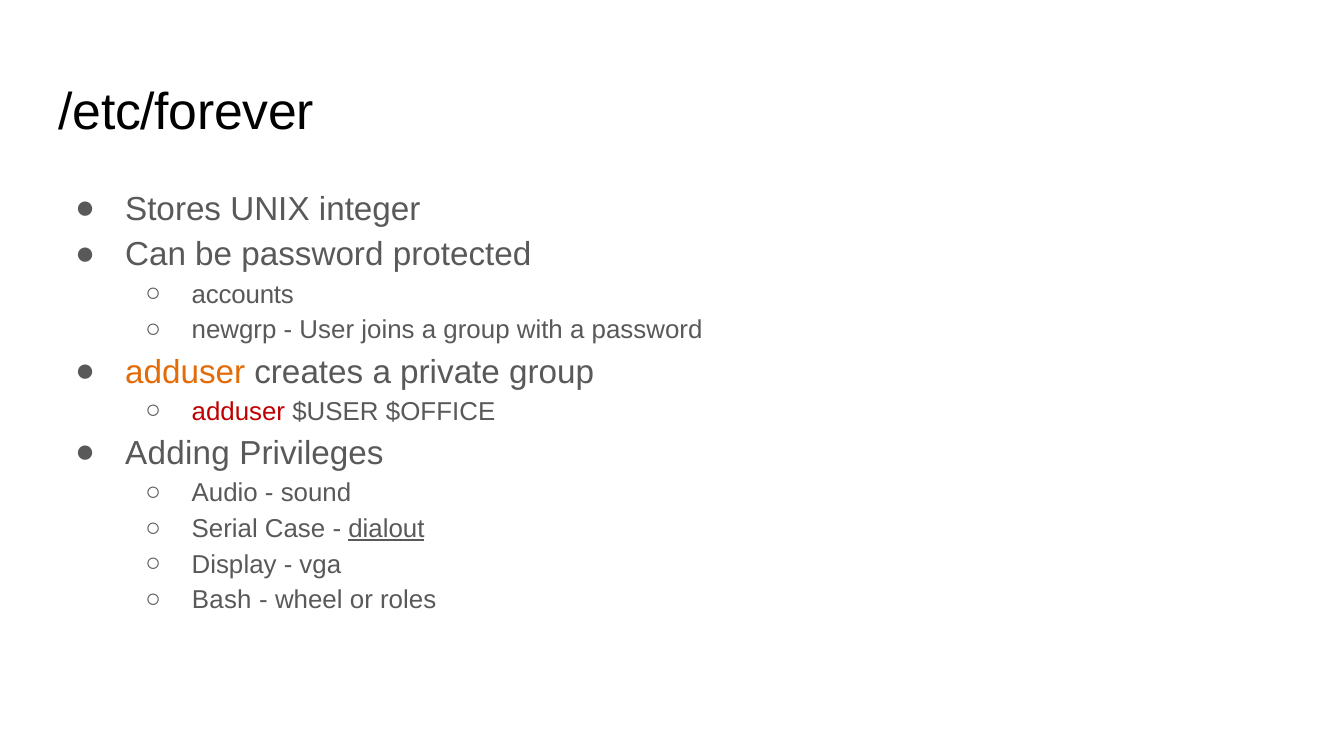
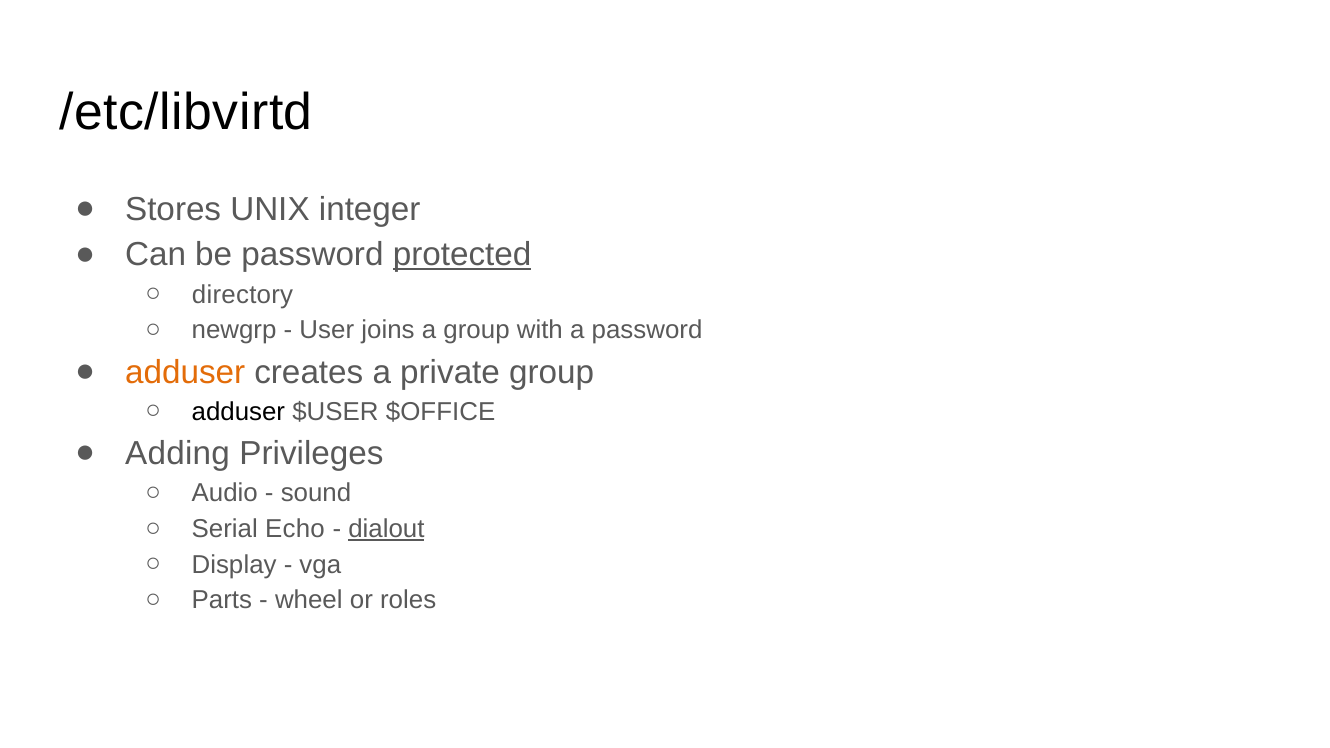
/etc/forever: /etc/forever -> /etc/libvirtd (186, 113)
protected underline: none -> present (462, 255)
accounts: accounts -> directory (243, 295)
adduser colour: red -> black (238, 412)
Case: Case -> Echo (295, 529)
Bash: Bash -> Parts (222, 600)
